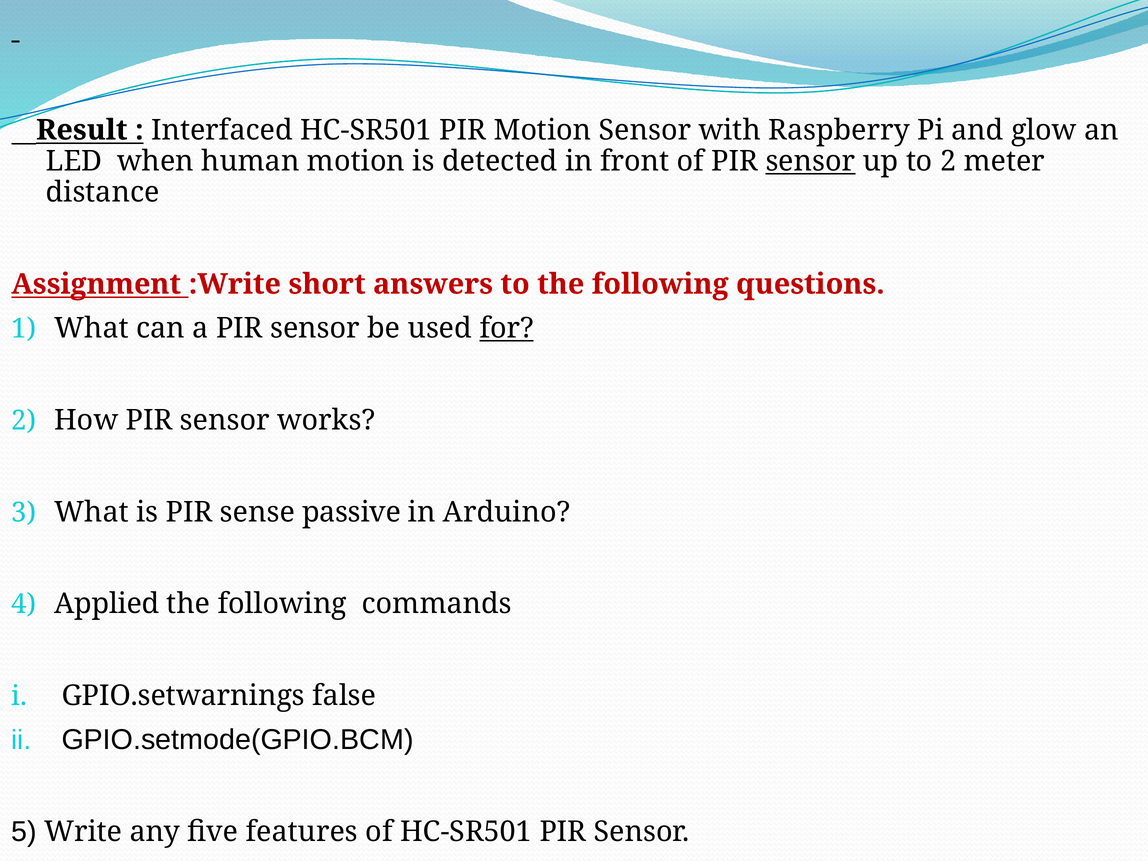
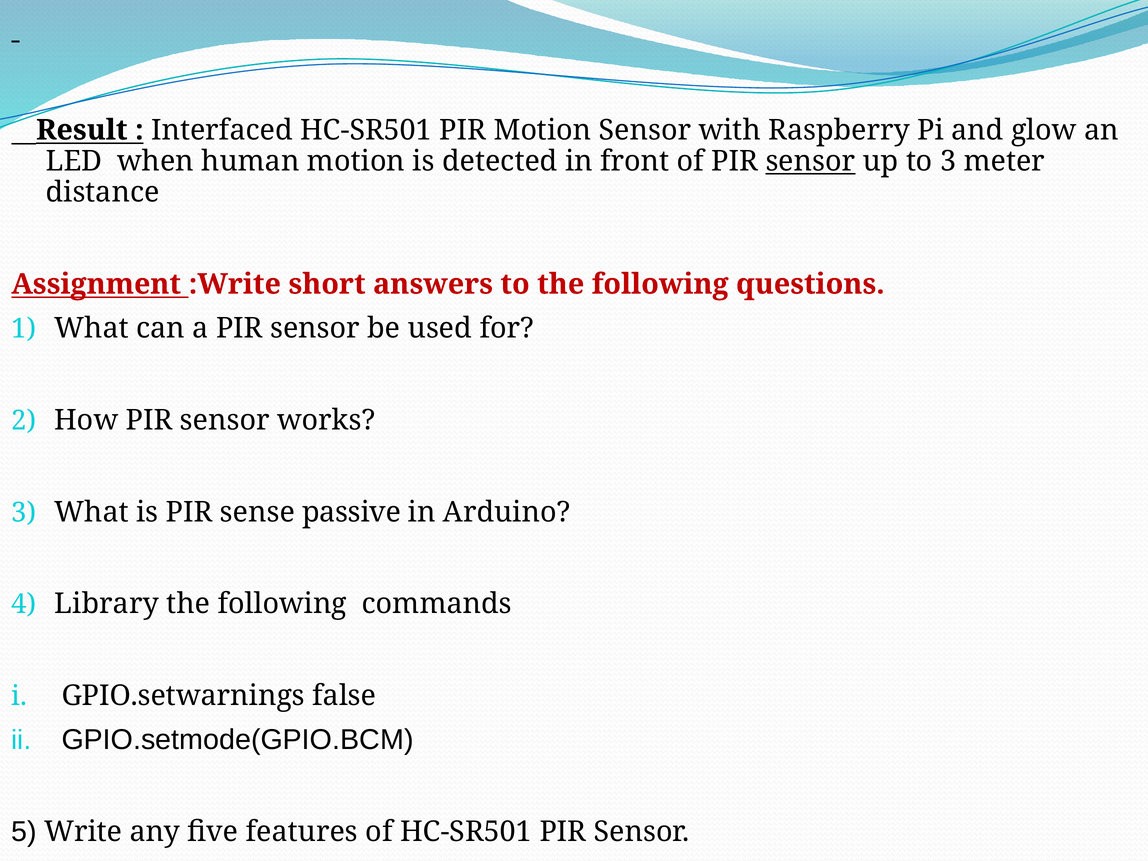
to 2: 2 -> 3 (948, 161)
for underline: present -> none (507, 328)
Applied: Applied -> Library (107, 604)
